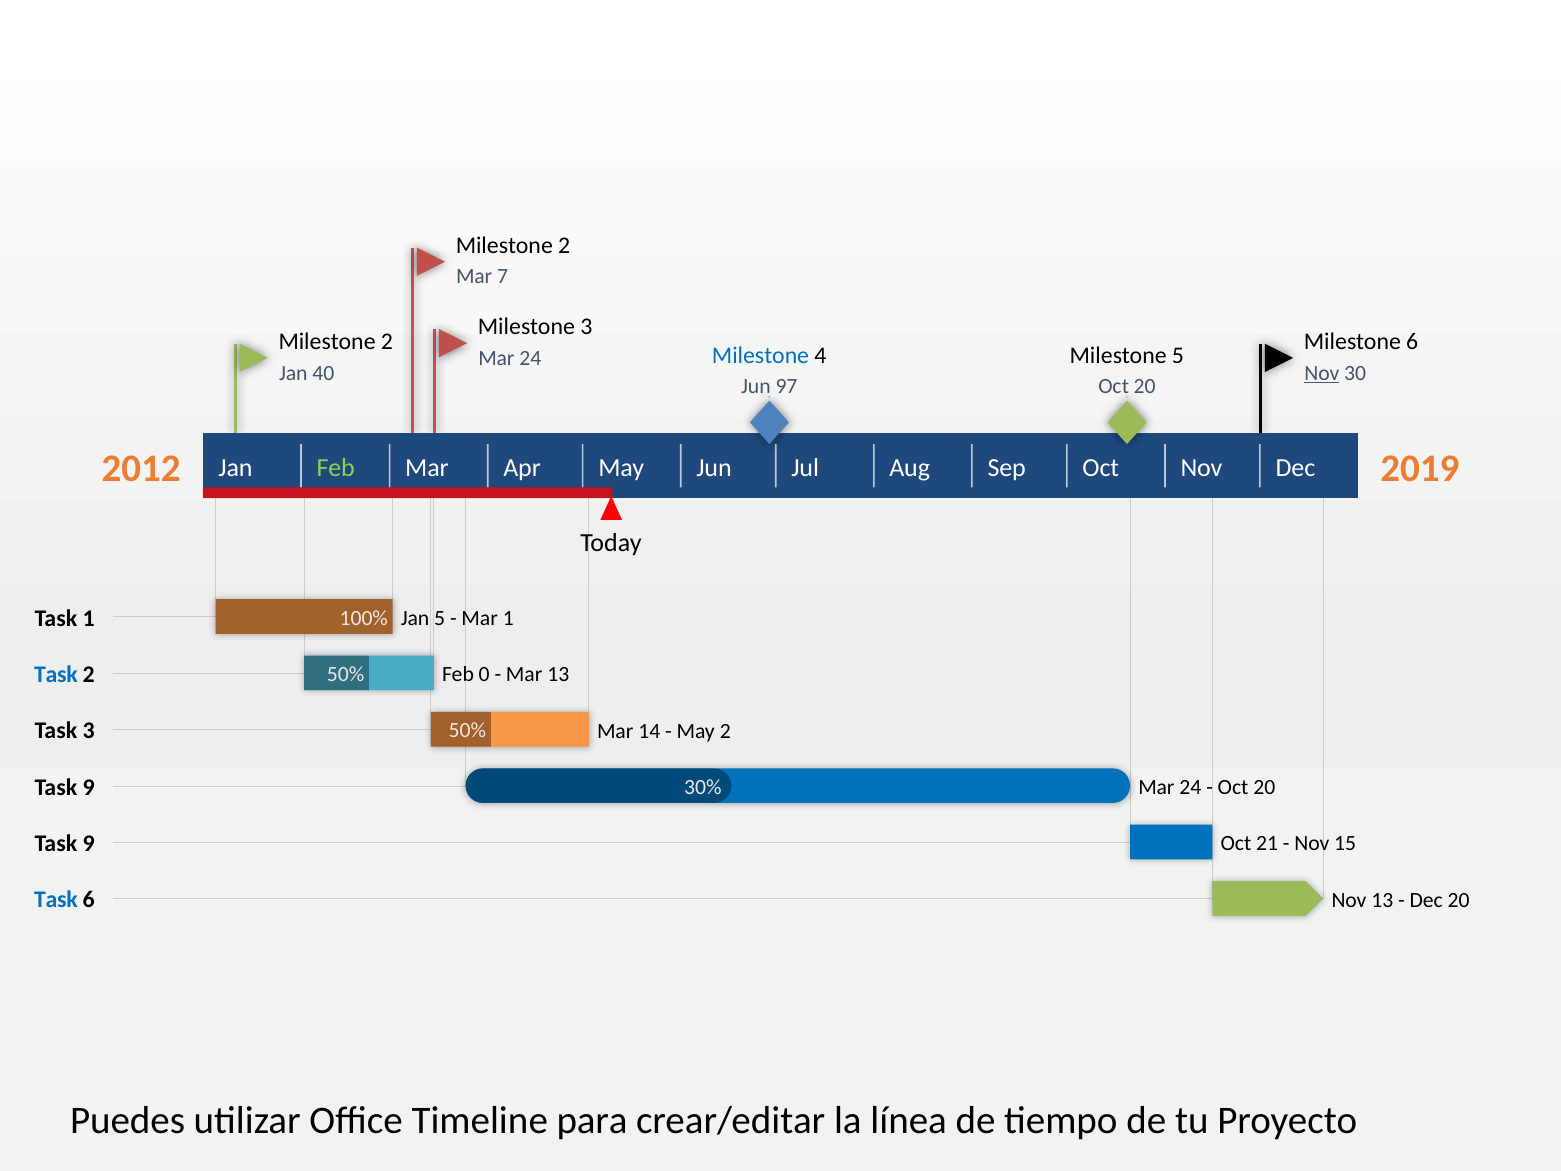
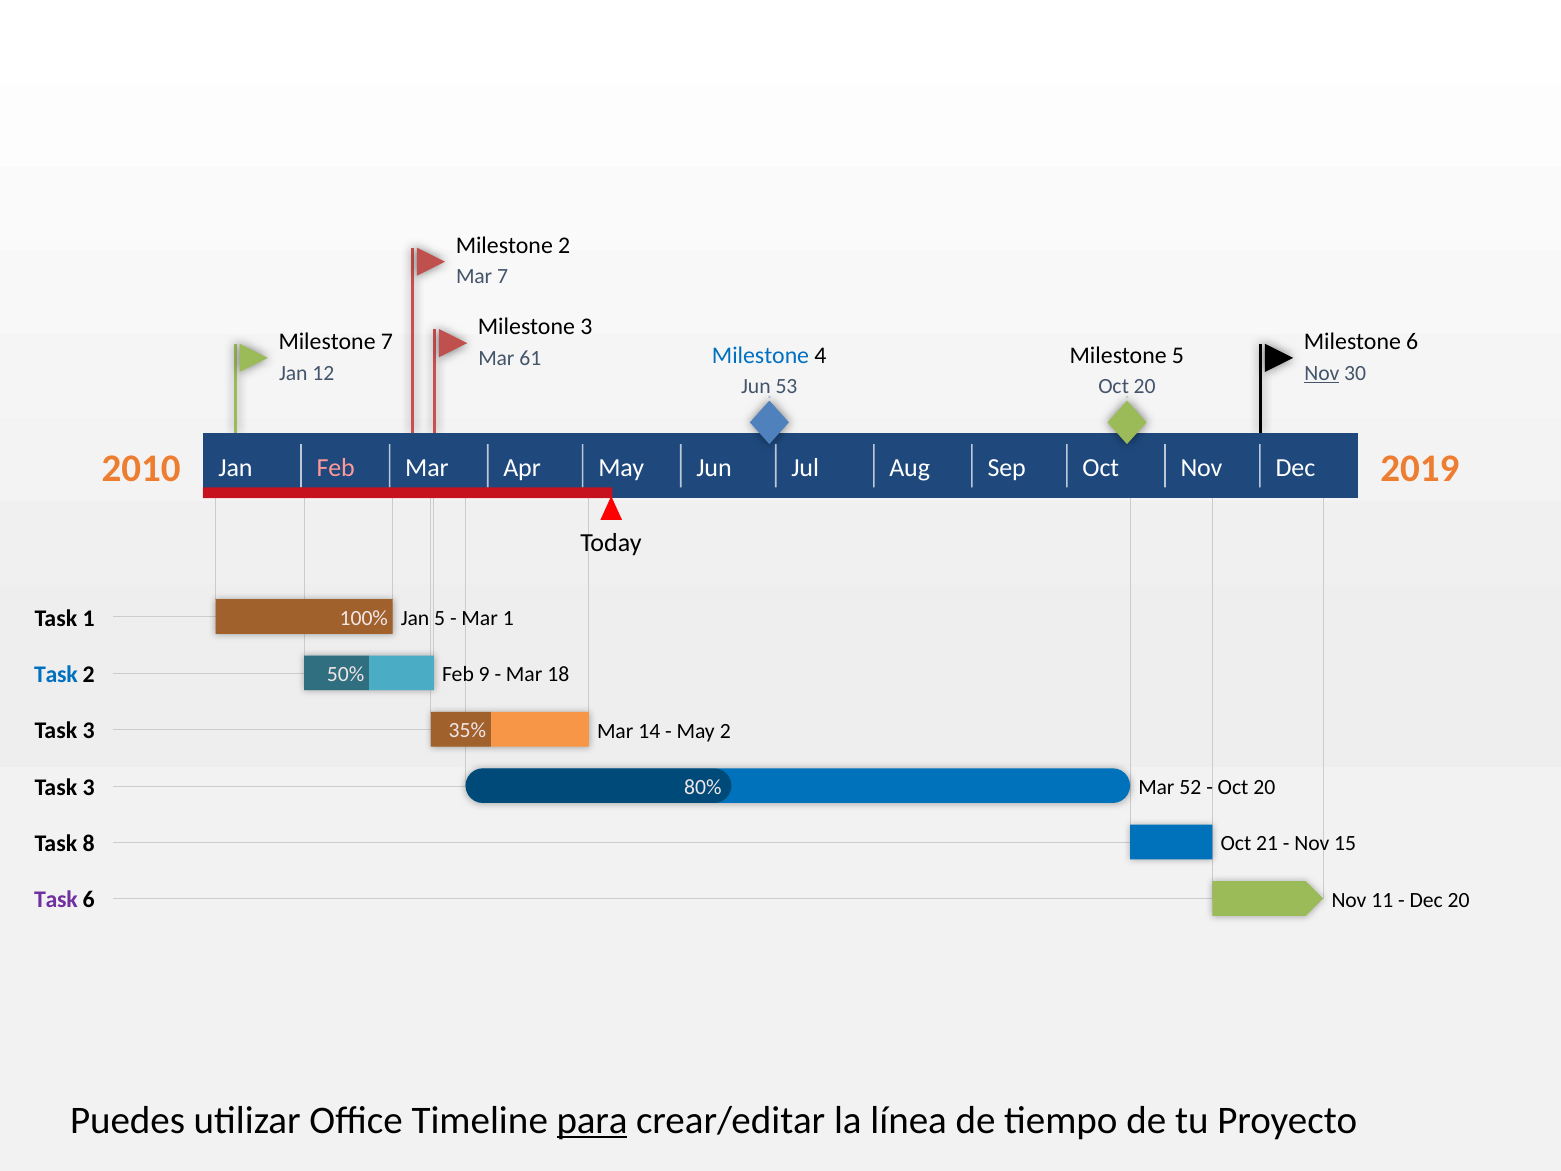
2: 2 -> 7 (387, 341)
24: 24 -> 61 (530, 358)
40: 40 -> 12 (323, 373)
97: 97 -> 53 (786, 387)
2012: 2012 -> 2010 (141, 468)
Feb colour: light green -> pink (336, 467)
0: 0 -> 9 (484, 674)
Mar 13: 13 -> 18 (558, 674)
50%: 50% -> 35% (467, 731)
9: 9 -> 3 (89, 787)
24: 24 -> 52 (1190, 787)
30%: 30% -> 80% (703, 787)
9: 9 -> 8 (89, 844)
Task colour: blue -> purple (56, 900)
Nov 13: 13 -> 11 (1382, 900)
para underline: none -> present (592, 1120)
